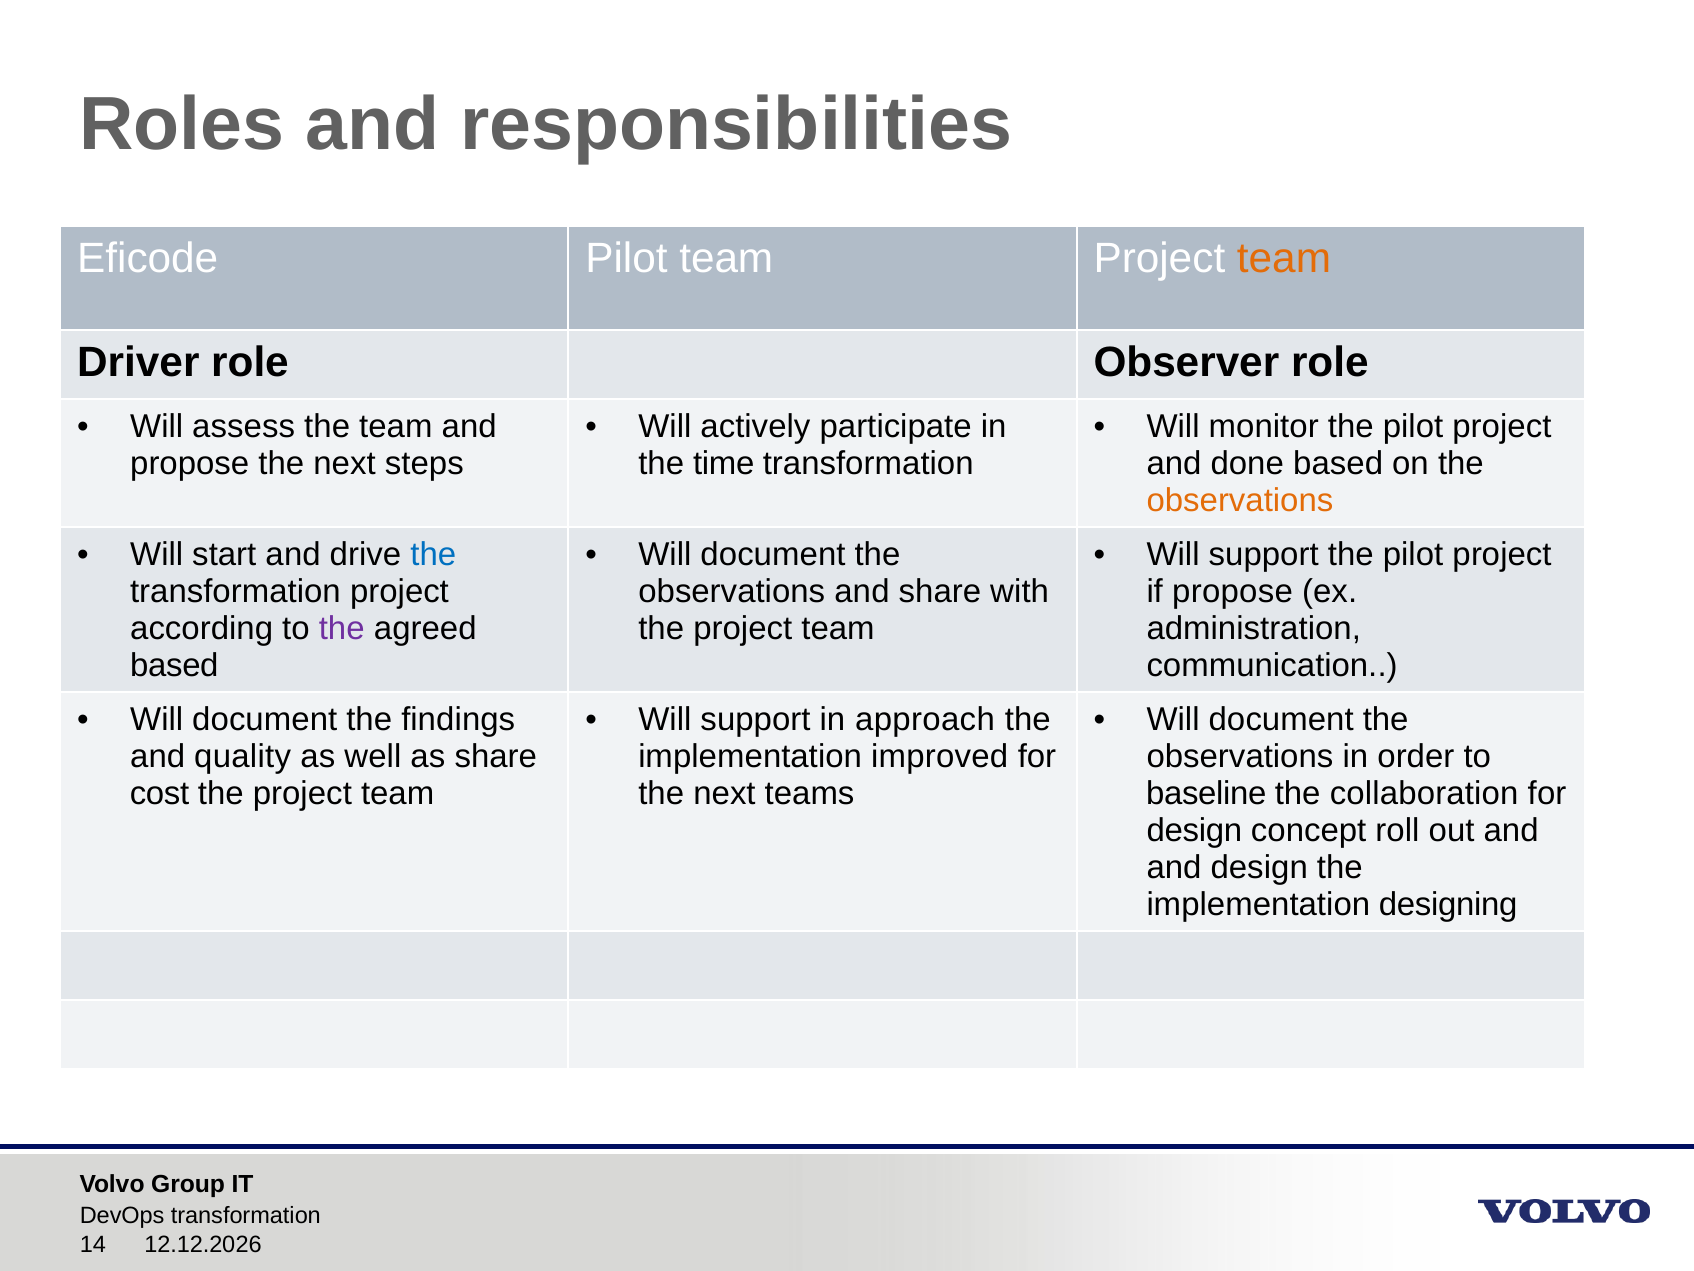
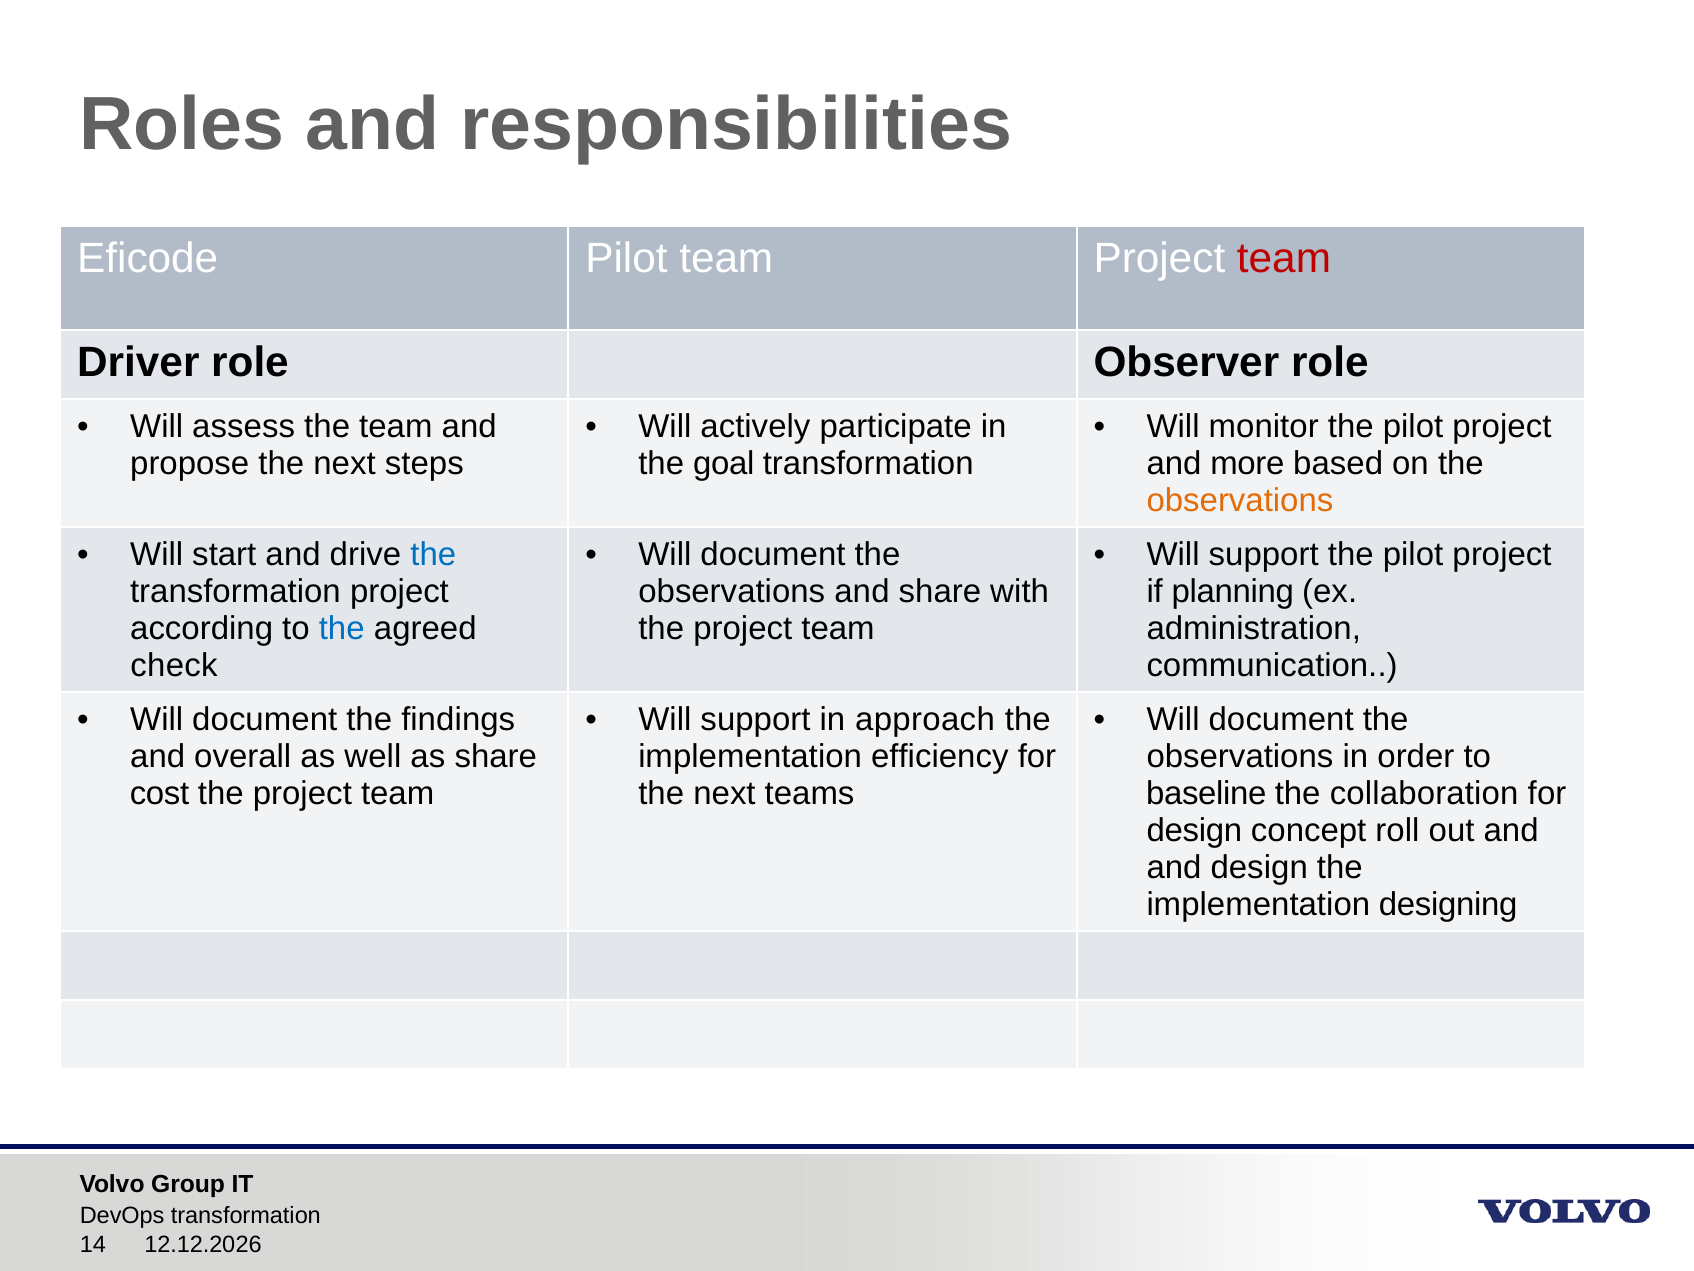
team colour: orange -> red (1284, 259)
time: time -> goal (724, 463)
done: done -> more (1247, 463)
if propose: propose -> planning (1233, 591)
the colour: purple -> blue (342, 628)
based: based -> check (174, 665)
quality: quality -> overall (243, 756)
improved: improved -> efficiency (940, 756)
